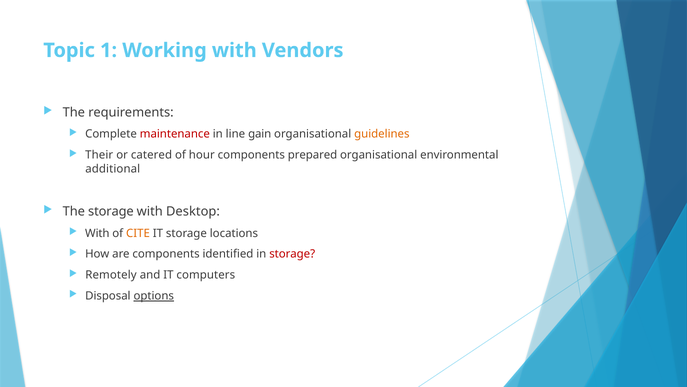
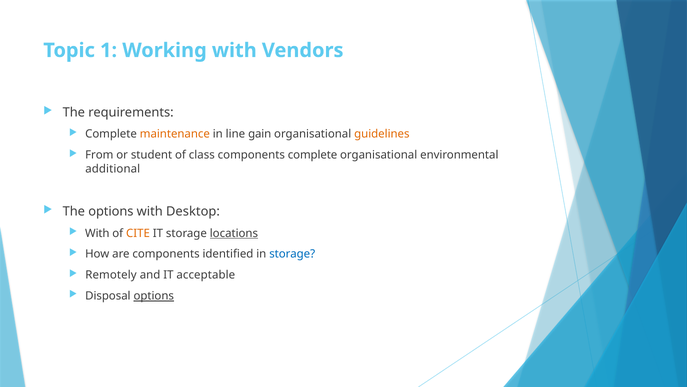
maintenance colour: red -> orange (175, 134)
Their: Their -> From (99, 155)
catered: catered -> student (152, 155)
hour: hour -> class (202, 155)
components prepared: prepared -> complete (313, 155)
The storage: storage -> options (111, 211)
locations underline: none -> present (234, 233)
storage colour: red -> blue (292, 254)
computers: computers -> acceptable (206, 275)
